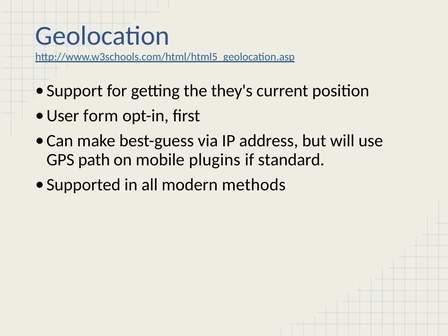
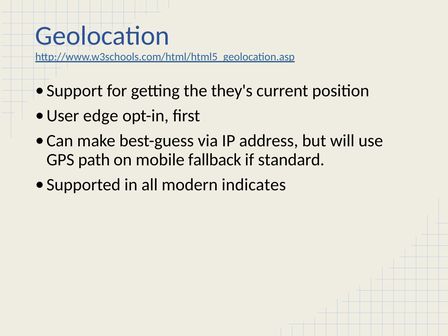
form: form -> edge (101, 116)
plugins: plugins -> fallback (215, 160)
methods: methods -> indicates (254, 185)
